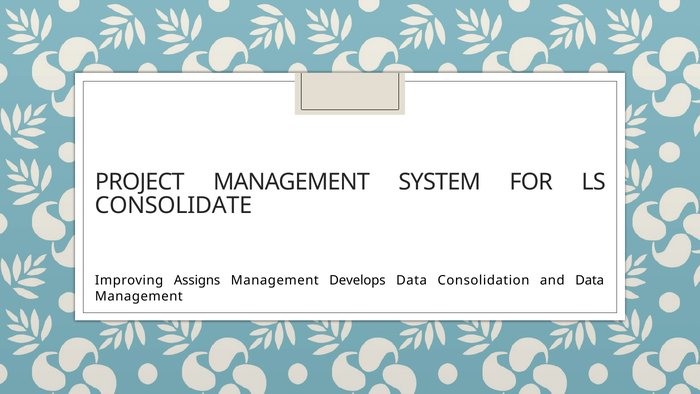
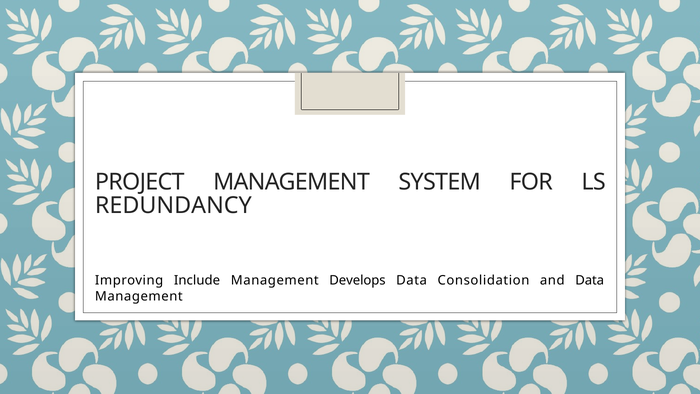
CONSOLIDATE: CONSOLIDATE -> REDUNDANCY (173, 205)
Assigns: Assigns -> Include (197, 280)
